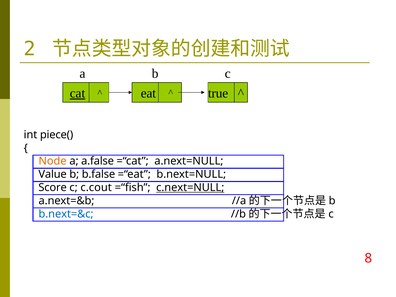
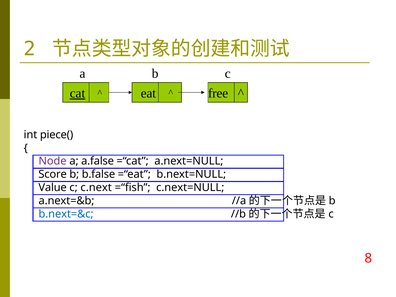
true: true -> free (218, 93)
Node colour: orange -> purple (53, 161)
Value: Value -> Score (53, 174)
Score: Score -> Value (53, 188)
c.cout: c.cout -> c.next (96, 188)
c.next=NULL underline: present -> none (190, 188)
